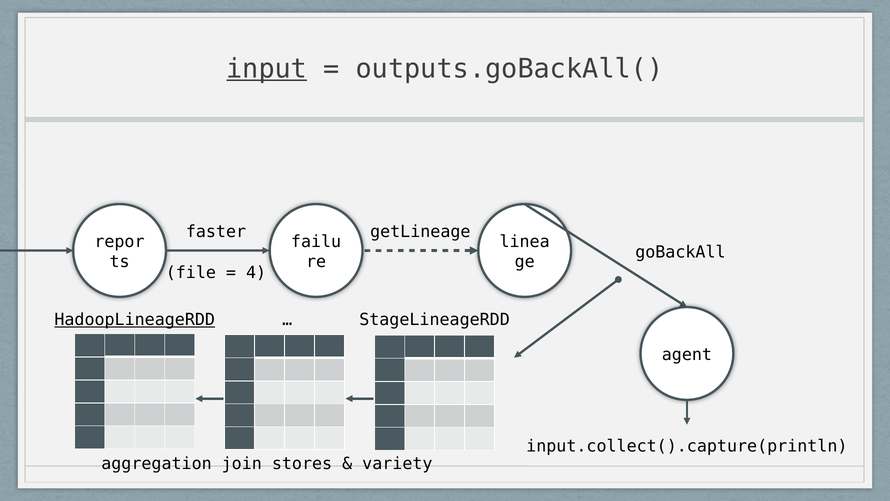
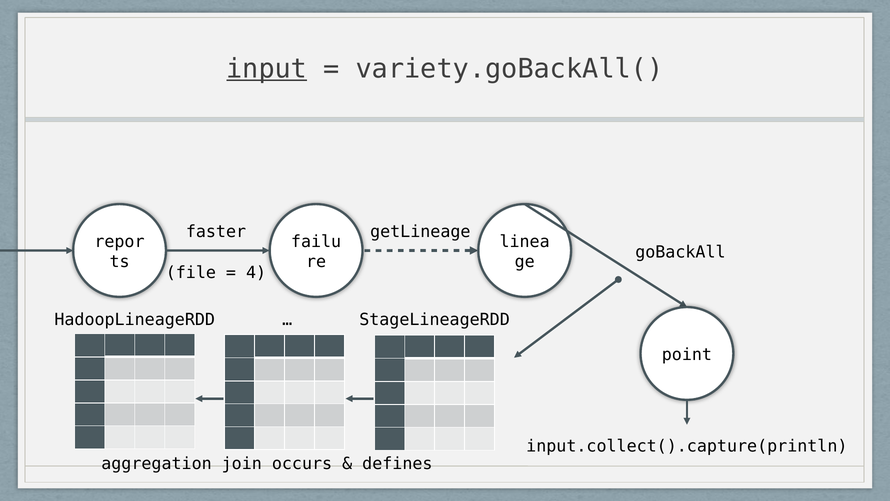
outputs.goBackAll(: outputs.goBackAll( -> variety.goBackAll( (510, 69)
HadoopLineageRDD underline: present -> none (135, 320)
agent: agent -> point (687, 354)
stores: stores -> occurs (302, 464)
variety: variety -> defines (397, 464)
